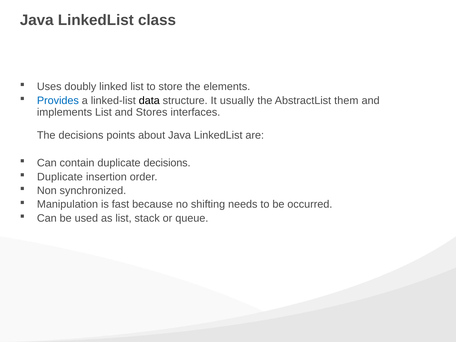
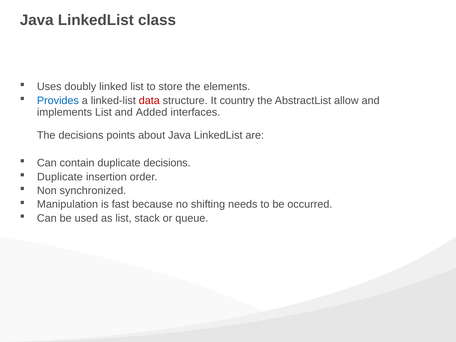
data colour: black -> red (149, 100)
usually: usually -> country (237, 100)
them: them -> allow (346, 100)
Stores: Stores -> Added (152, 112)
